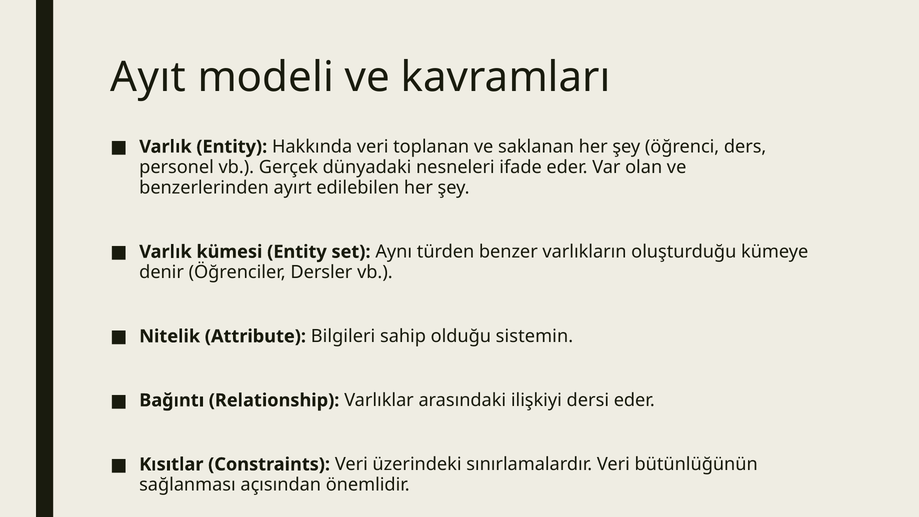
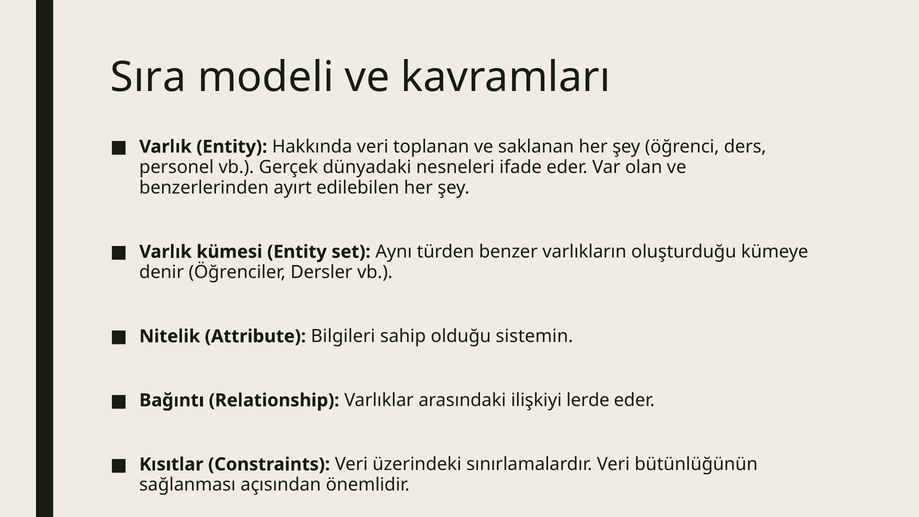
Ayıt: Ayıt -> Sıra (148, 77)
dersi: dersi -> lerde (588, 400)
